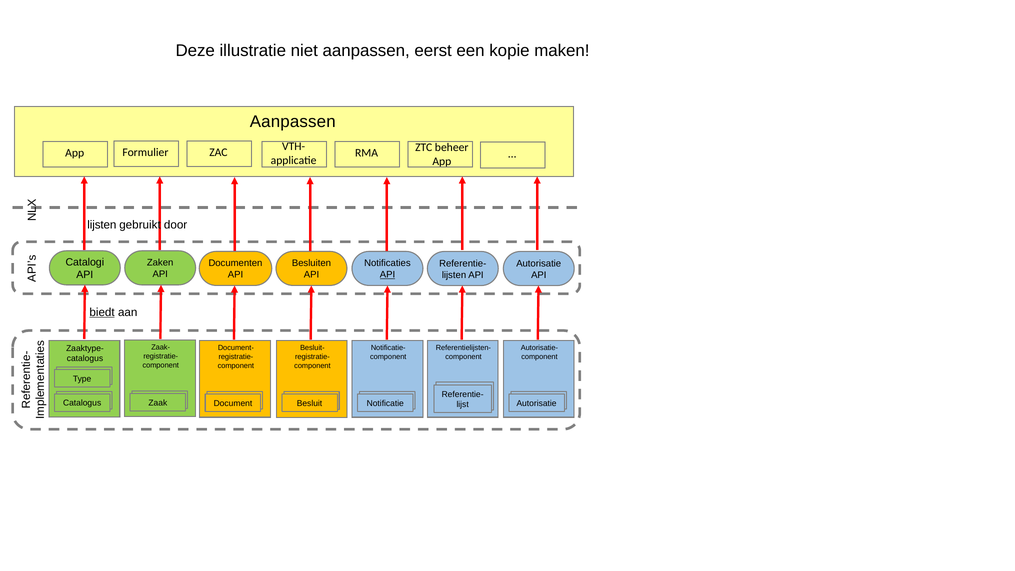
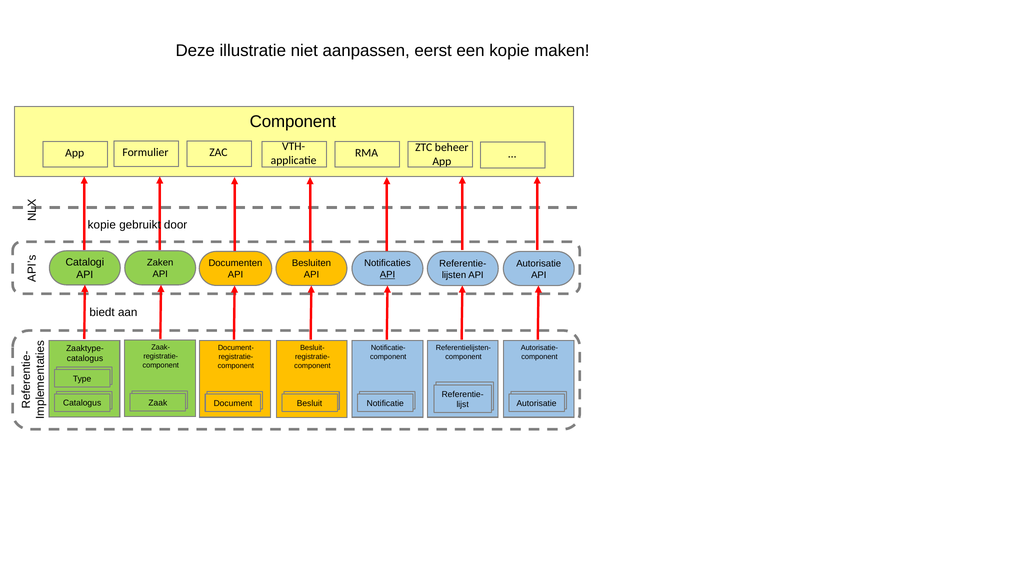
Aanpassen: Aanpassen -> Component (293, 122)
lijsten: lijsten -> kopie (102, 225)
biedt underline: present -> none (102, 312)
